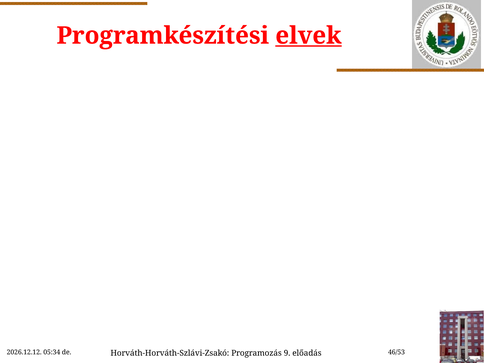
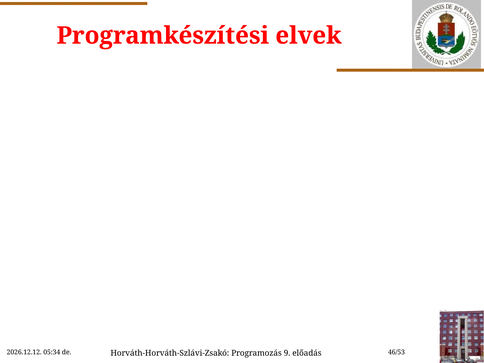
elvek underline: present -> none (308, 36)
